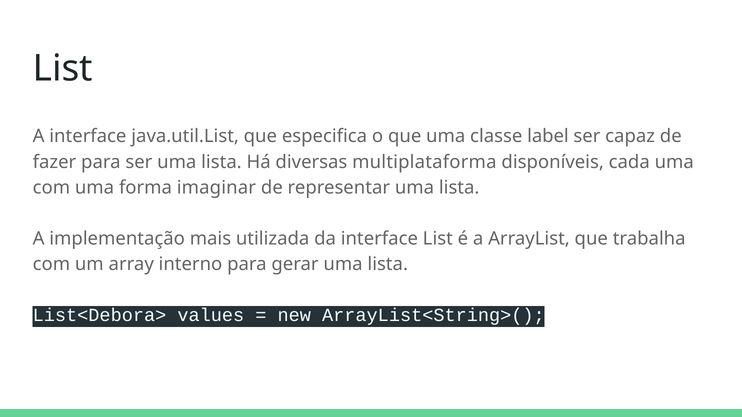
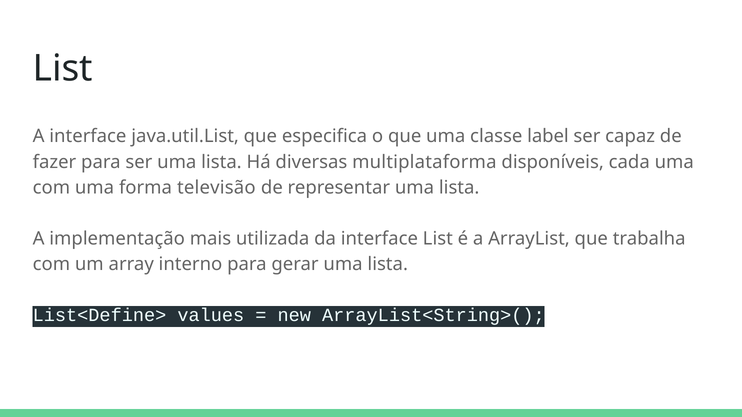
imaginar: imaginar -> televisão (216, 188)
List<Debora>: List<Debora> -> List<Define> (99, 316)
